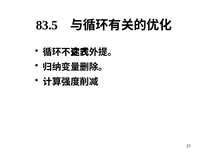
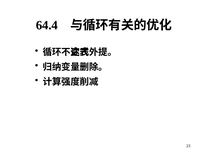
83.5: 83.5 -> 64.4 (47, 25)
